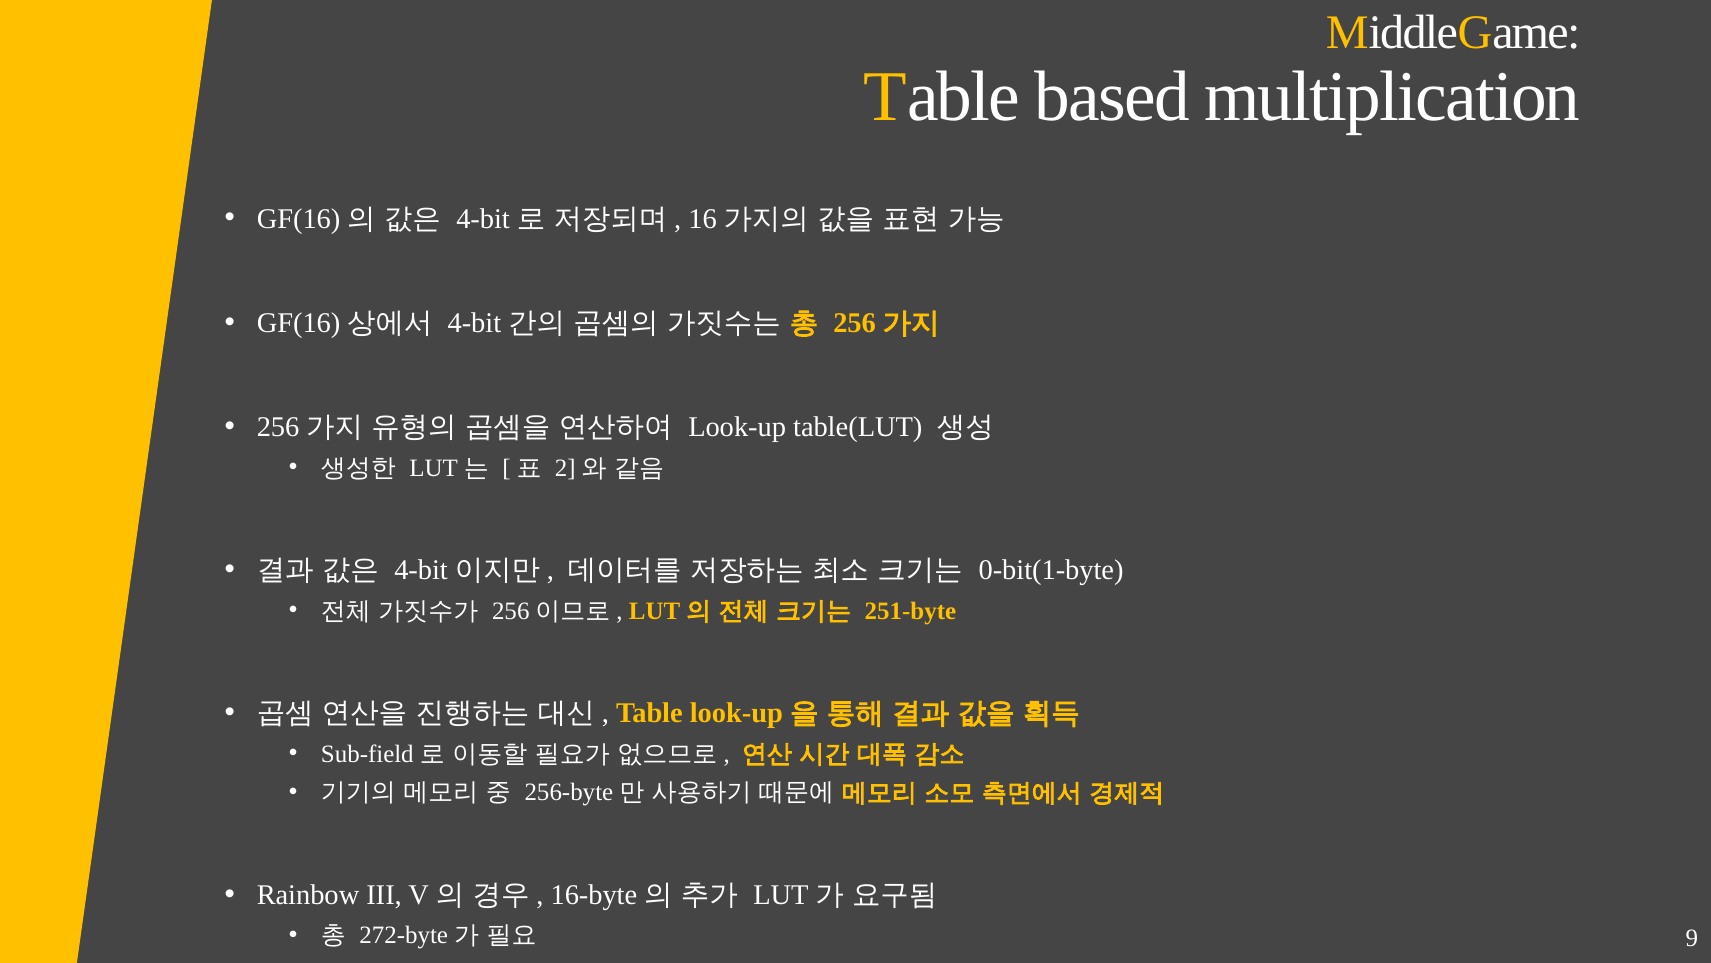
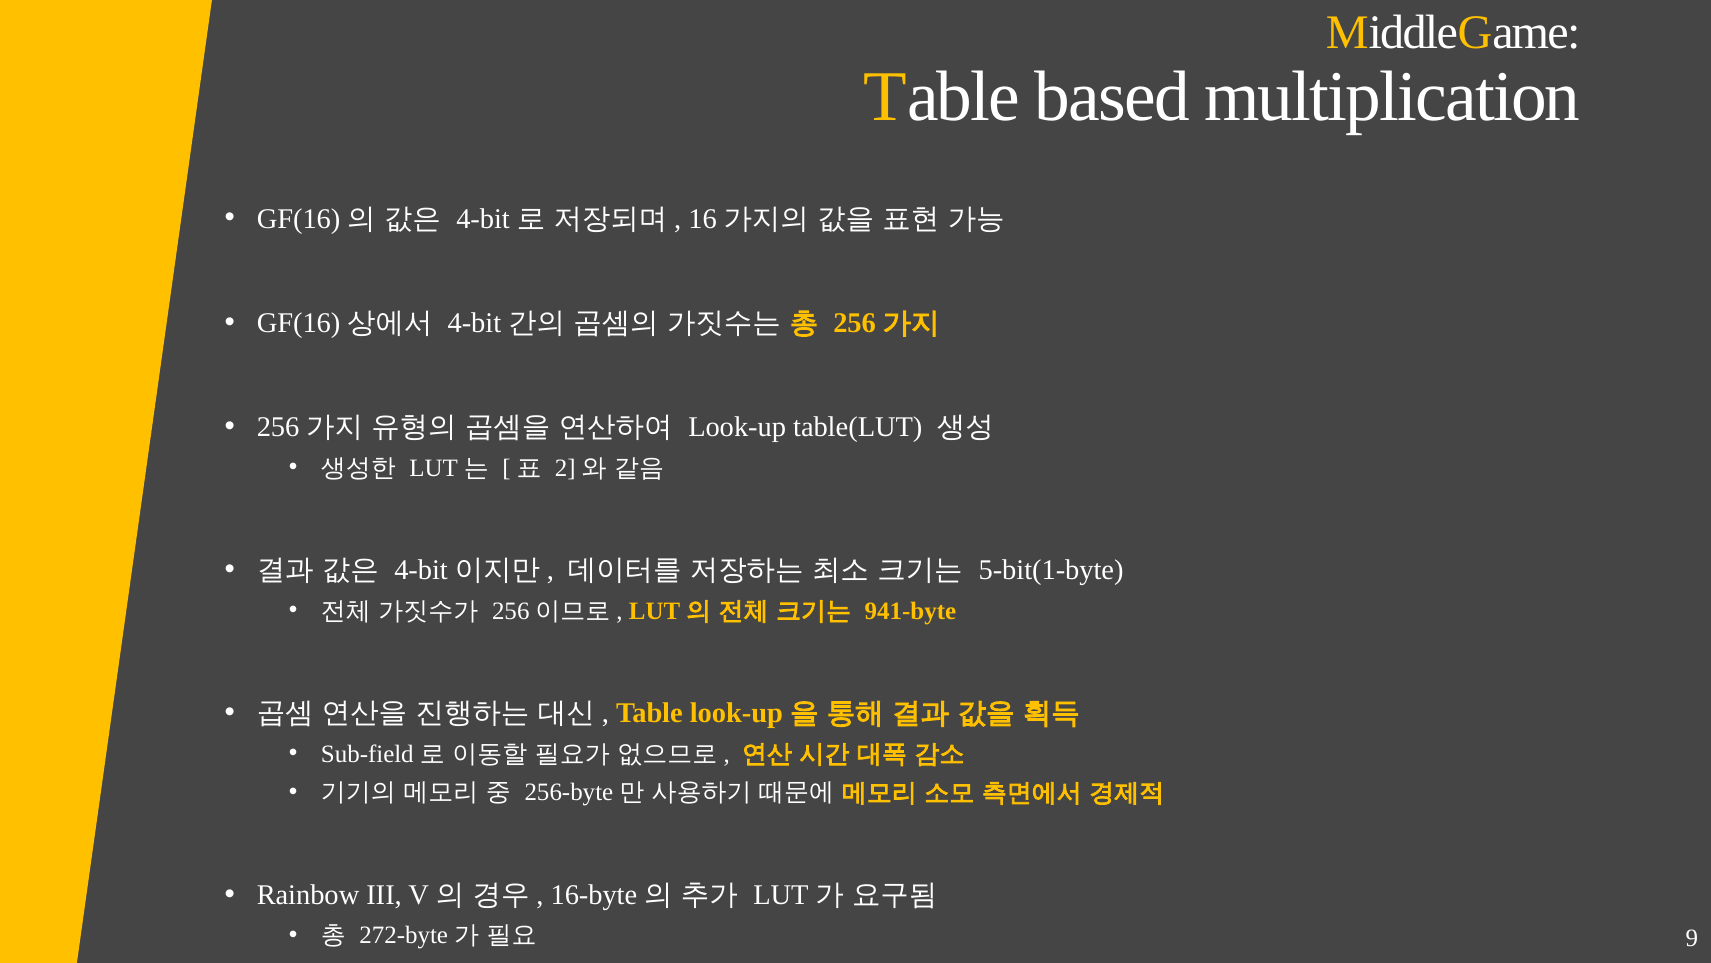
0-bit(1-byte: 0-bit(1-byte -> 5-bit(1-byte (1051, 570)
251-byte: 251-byte -> 941-byte (910, 610)
